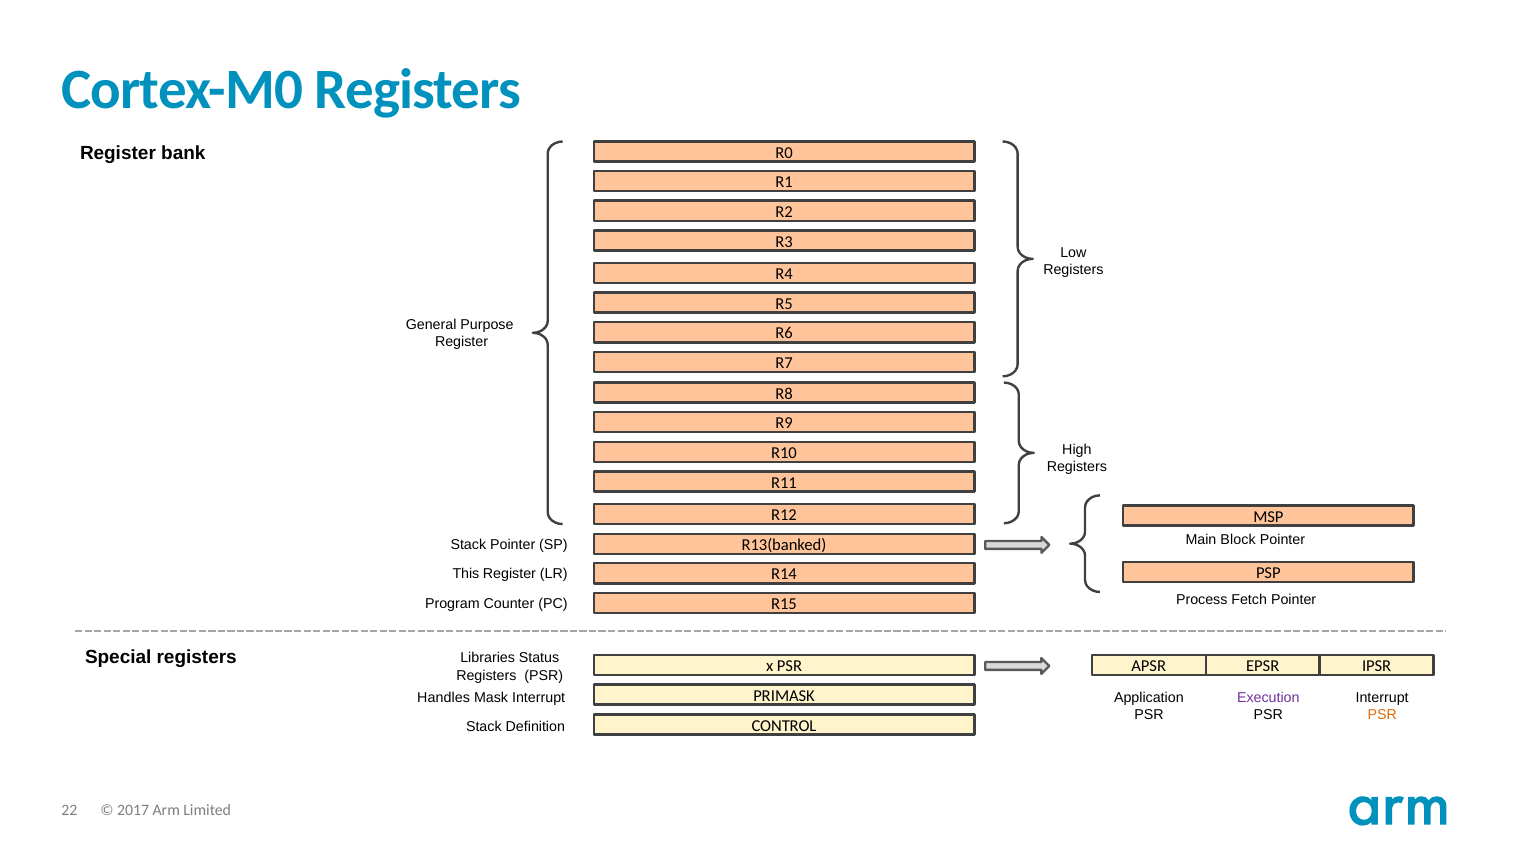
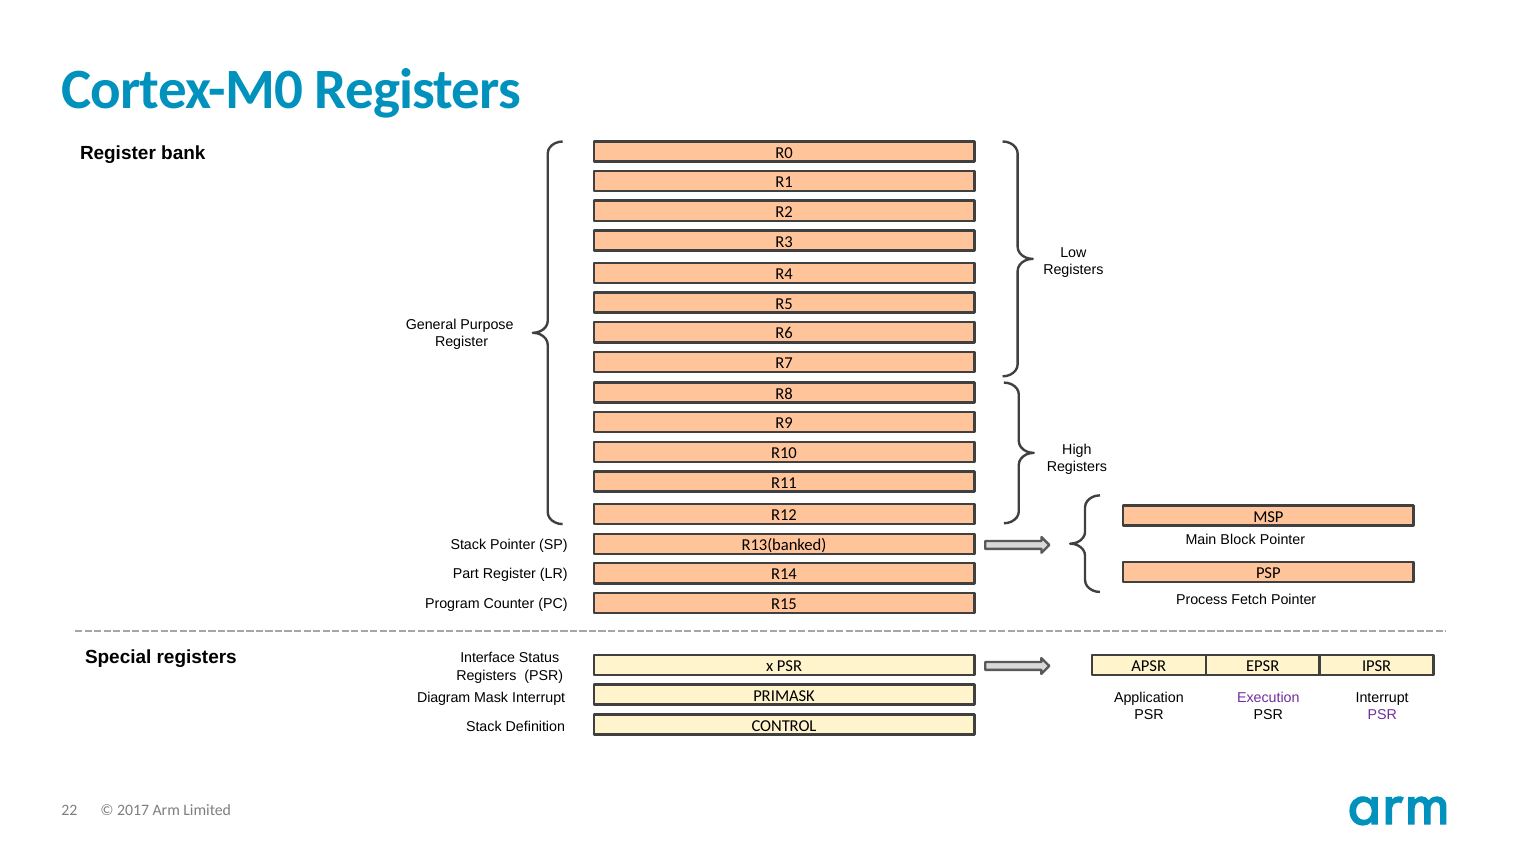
This: This -> Part (466, 574)
Libraries: Libraries -> Interface (488, 658)
Handles: Handles -> Diagram (444, 698)
PSR colour: orange -> purple (1382, 715)
